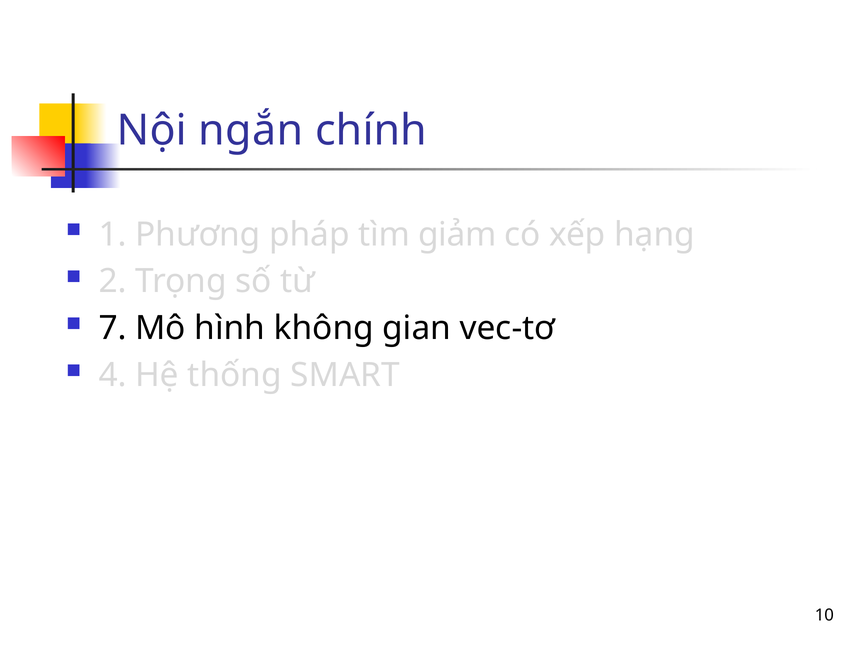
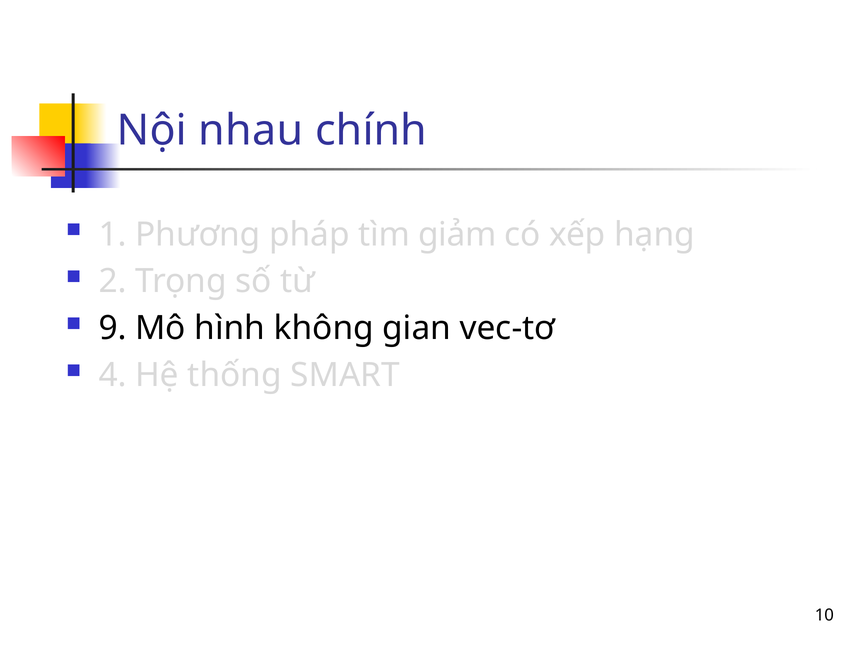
ngắn: ngắn -> nhau (251, 131)
7: 7 -> 9 (113, 328)
